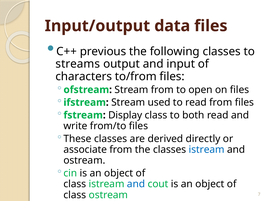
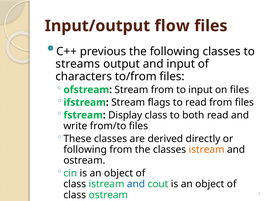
data: data -> flow (172, 26)
to open: open -> input (201, 90)
used: used -> flags (159, 102)
associate: associate -> following (85, 150)
istream colour: blue -> orange (207, 150)
